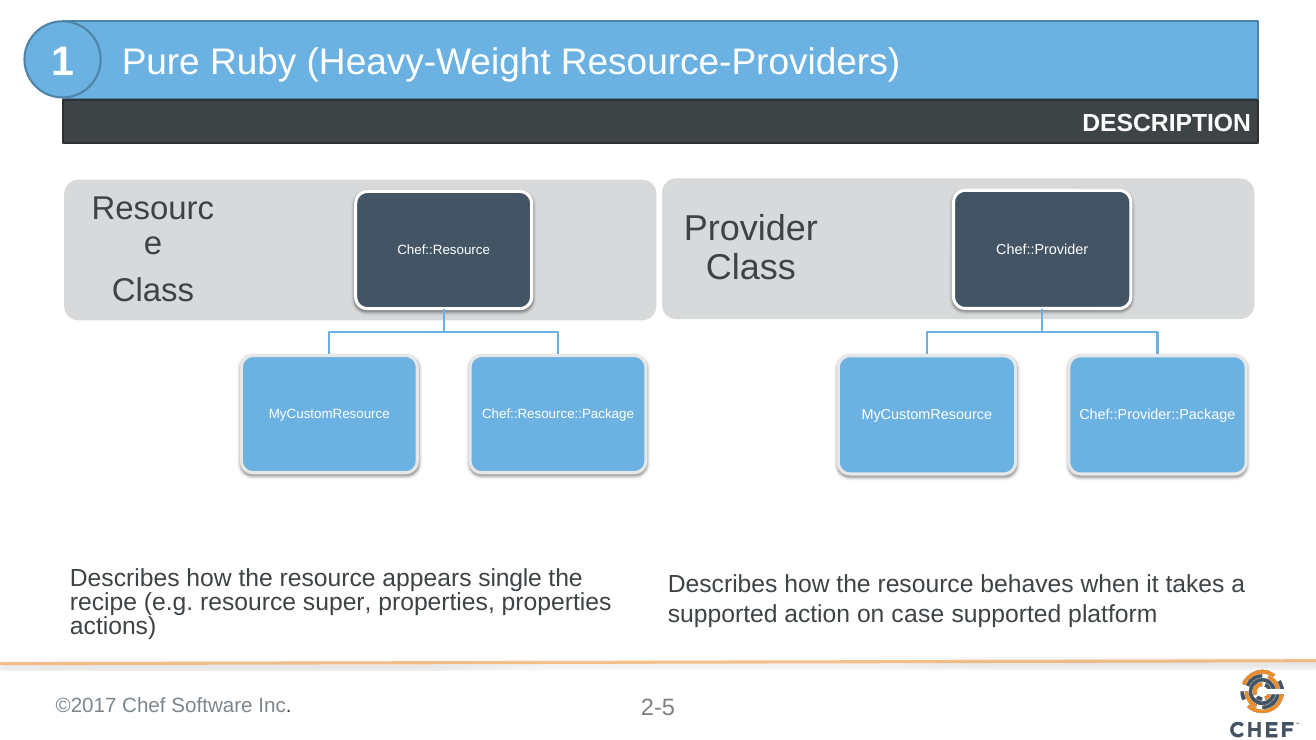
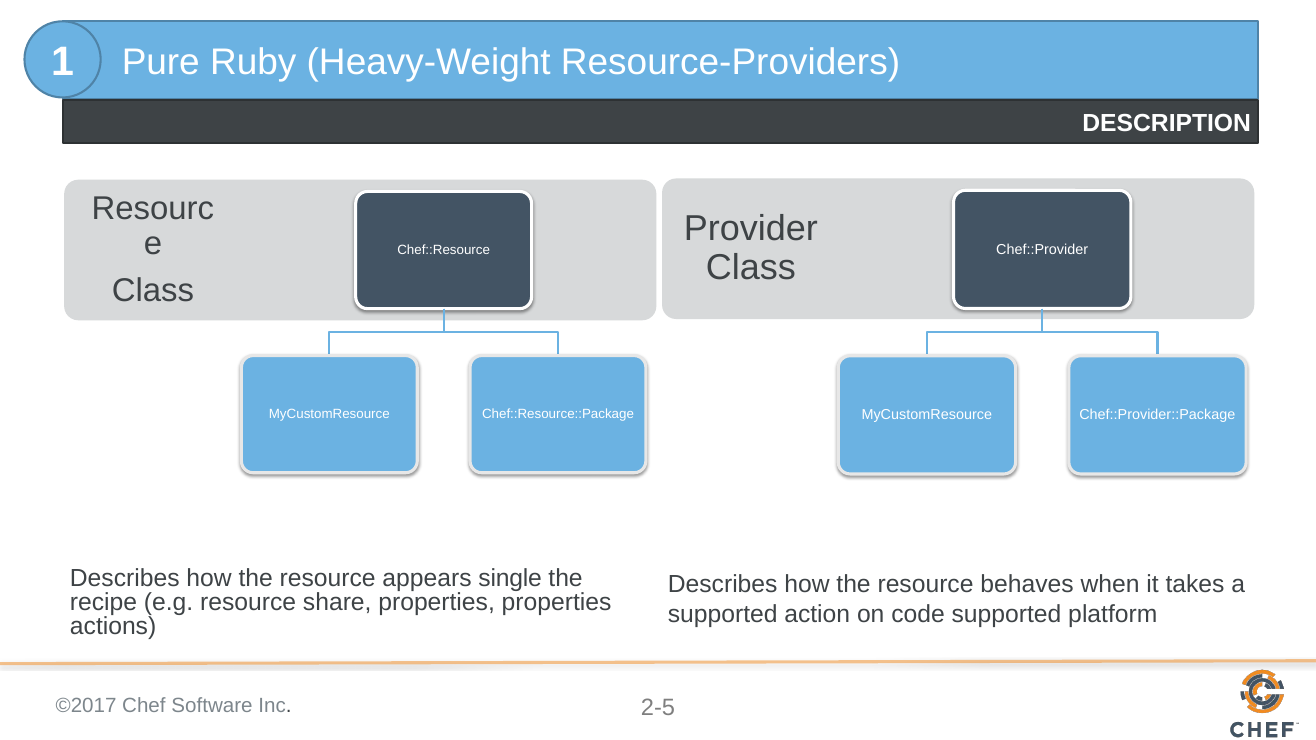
super: super -> share (337, 602)
case: case -> code (918, 614)
